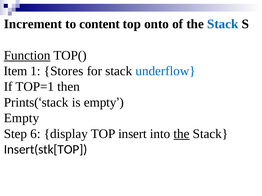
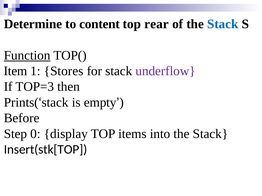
Increment: Increment -> Determine (33, 24)
onto: onto -> rear (157, 24)
underflow colour: blue -> purple (166, 71)
TOP=1: TOP=1 -> TOP=3 (35, 87)
Empty: Empty -> Before (22, 118)
6: 6 -> 0 (35, 134)
insert: insert -> items (132, 134)
the underline: present -> none (182, 134)
